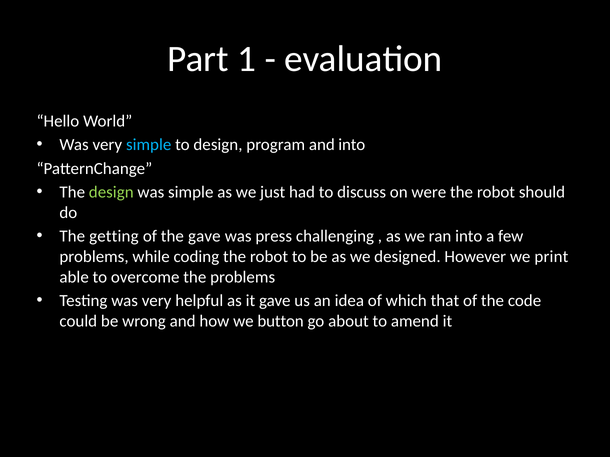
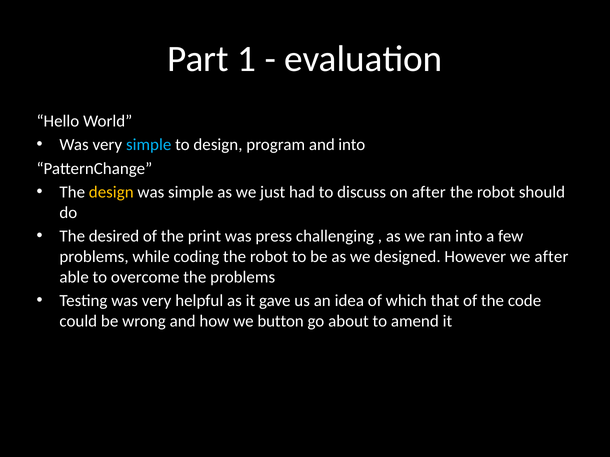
design colour: light green -> yellow (111, 192)
on were: were -> after (429, 192)
getting: getting -> desired (114, 237)
the gave: gave -> print (204, 237)
we print: print -> after (551, 257)
